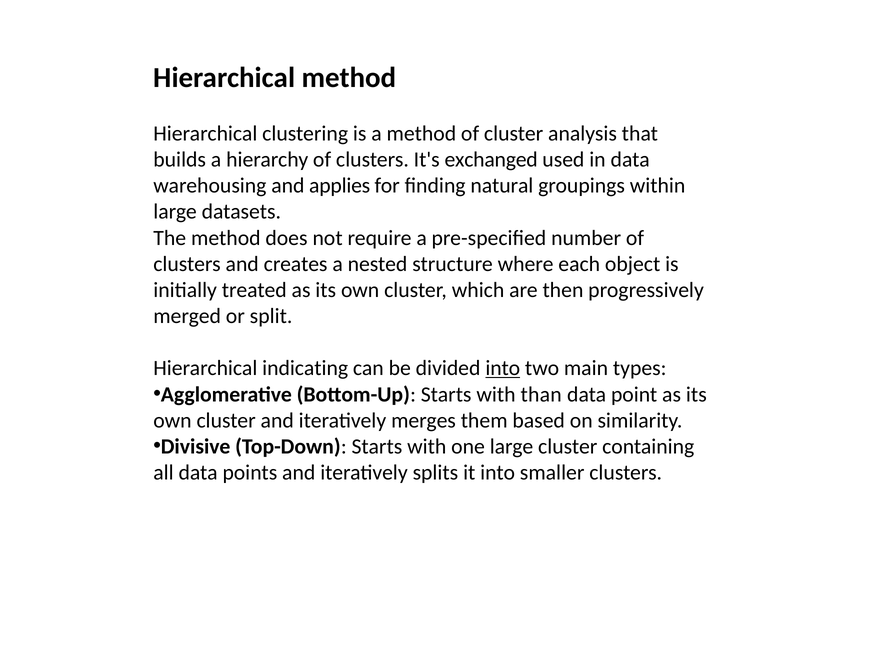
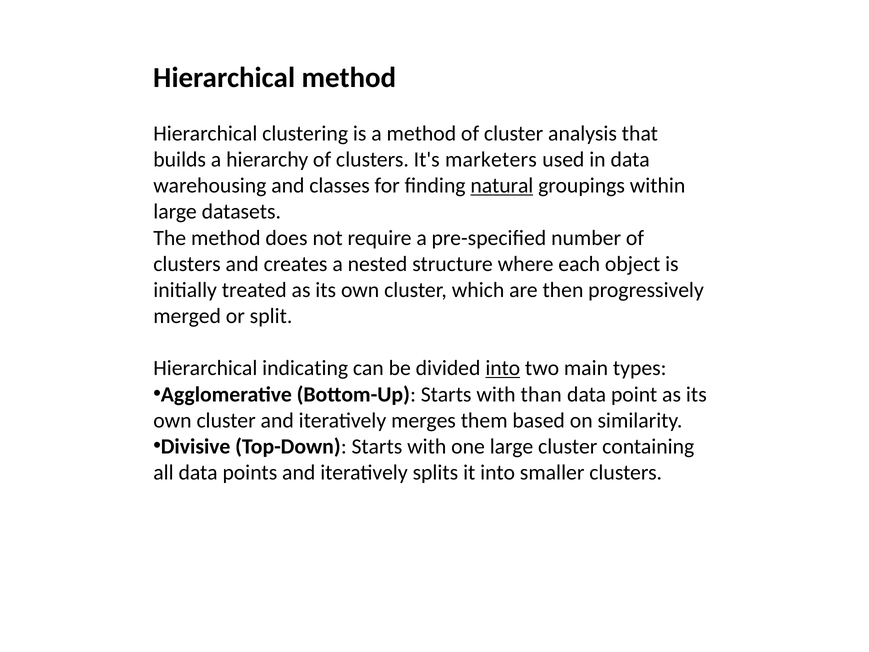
exchanged: exchanged -> marketers (491, 160)
applies: applies -> classes (340, 186)
natural underline: none -> present (502, 186)
